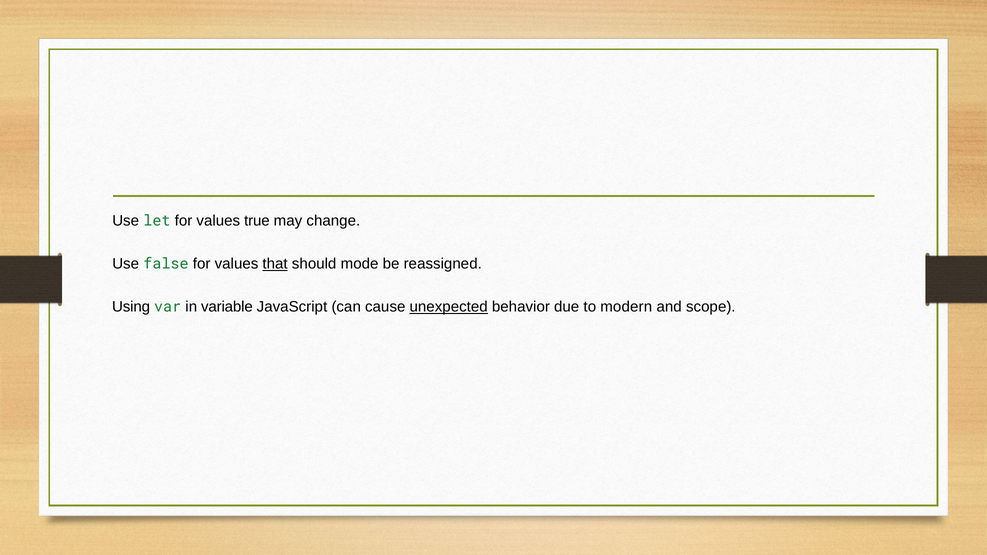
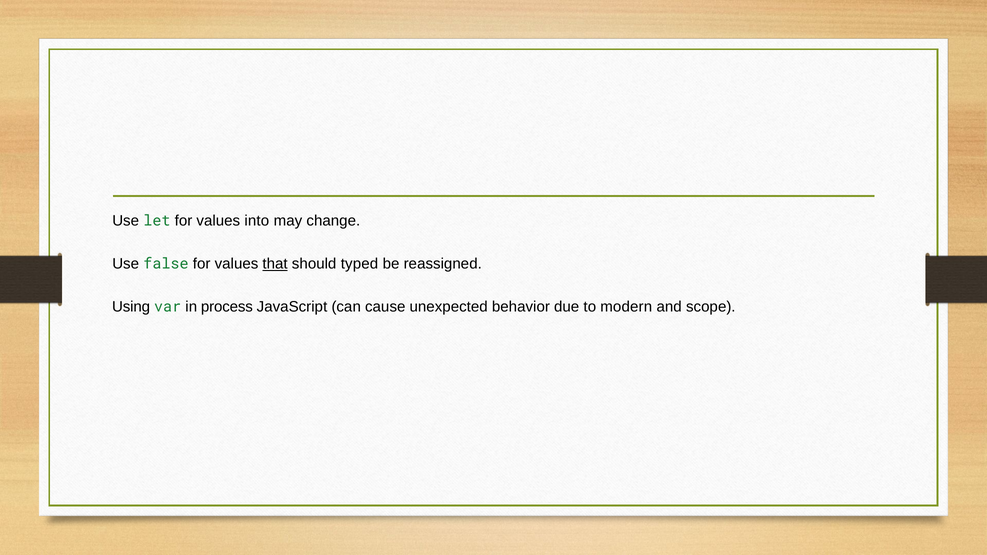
true: true -> into (257, 221)
mode: mode -> typed (360, 264)
variable: variable -> process (227, 307)
unexpected underline: present -> none (449, 307)
